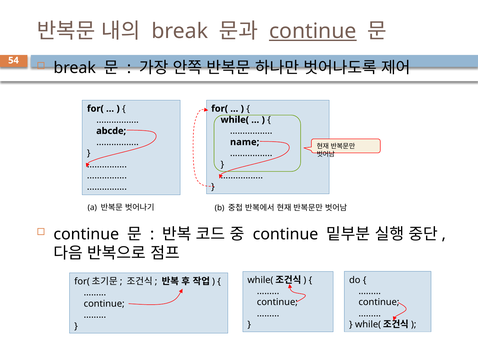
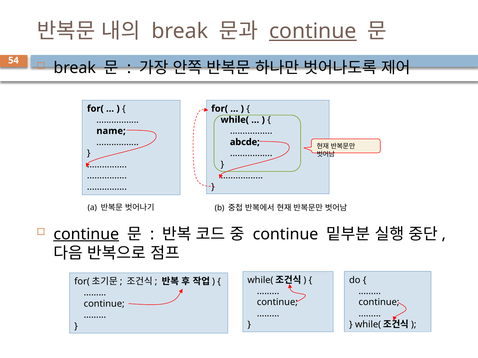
abcde: abcde -> name (111, 131)
name: name -> abcde (245, 142)
continue underline: none -> present (86, 234)
